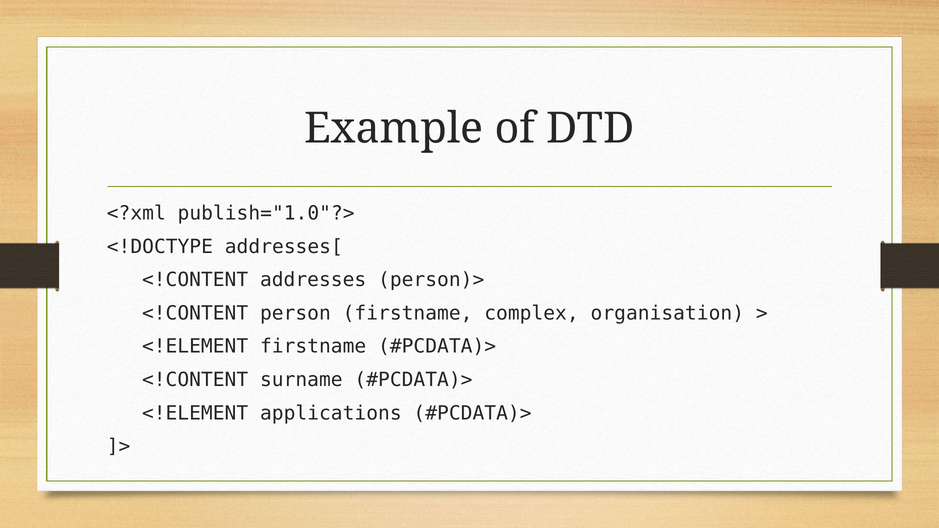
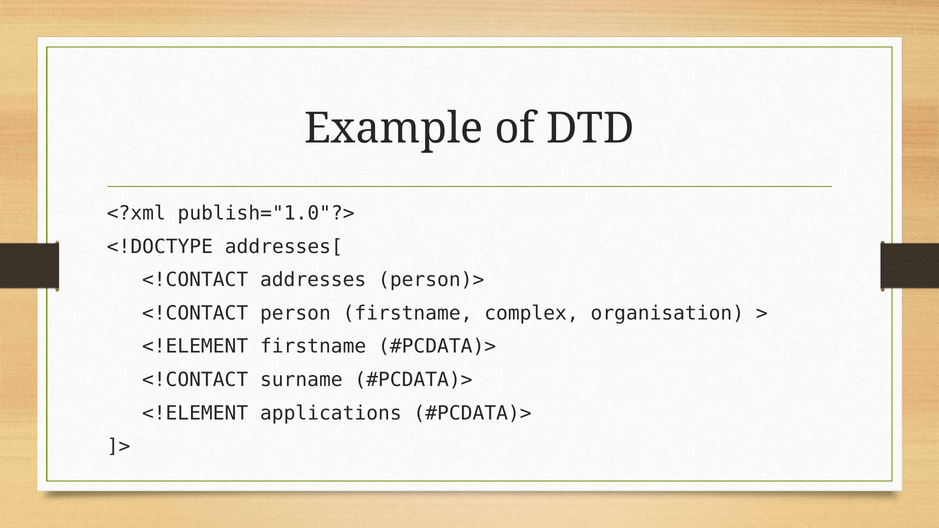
<!CONTENT: <!CONTENT -> <!CONTACT (195, 280)
<!CONTENT: <!CONTENT -> <!CONTACT (195, 313)
<!CONTENT: <!CONTENT -> <!CONTACT (195, 380)
